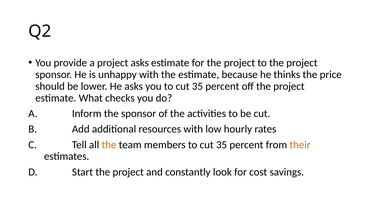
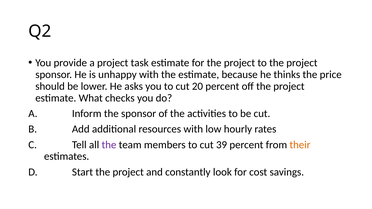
project asks: asks -> task (140, 63)
you to cut 35: 35 -> 20 (197, 86)
the colour: orange -> purple (109, 145)
members to cut 35: 35 -> 39 (222, 145)
